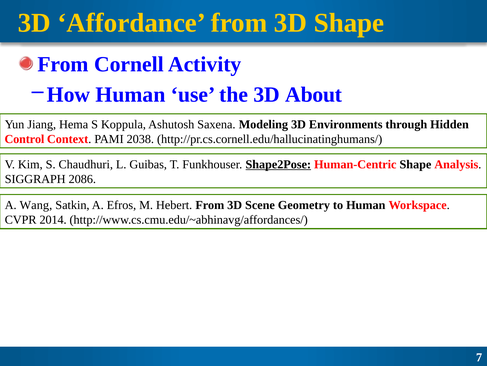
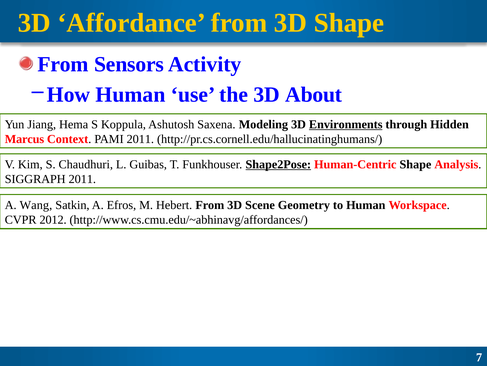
Cornell: Cornell -> Sensors (129, 64)
Environments underline: none -> present (346, 124)
Control: Control -> Marcus (24, 139)
PAMI 2038: 2038 -> 2011 (140, 139)
SIGGRAPH 2086: 2086 -> 2011 (82, 179)
2014: 2014 -> 2012 (53, 219)
